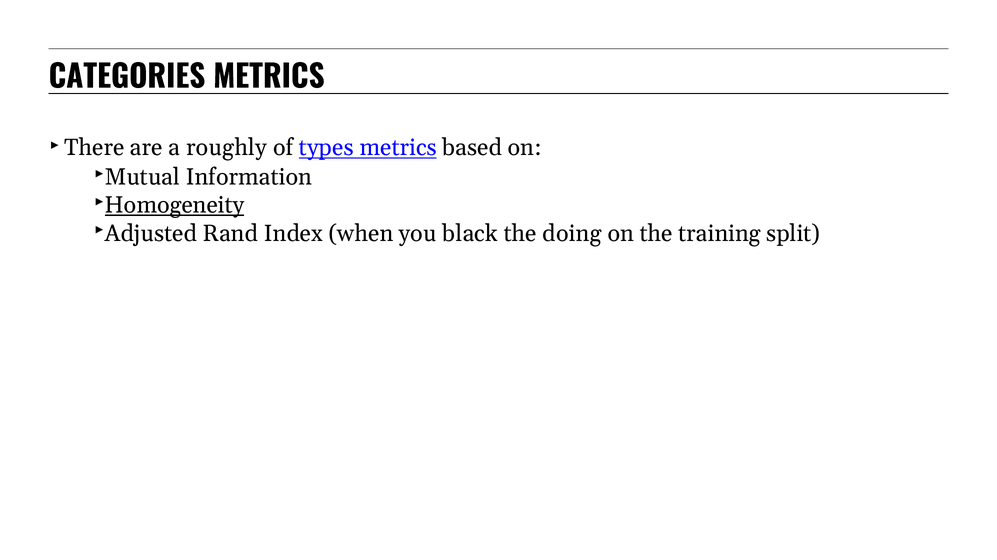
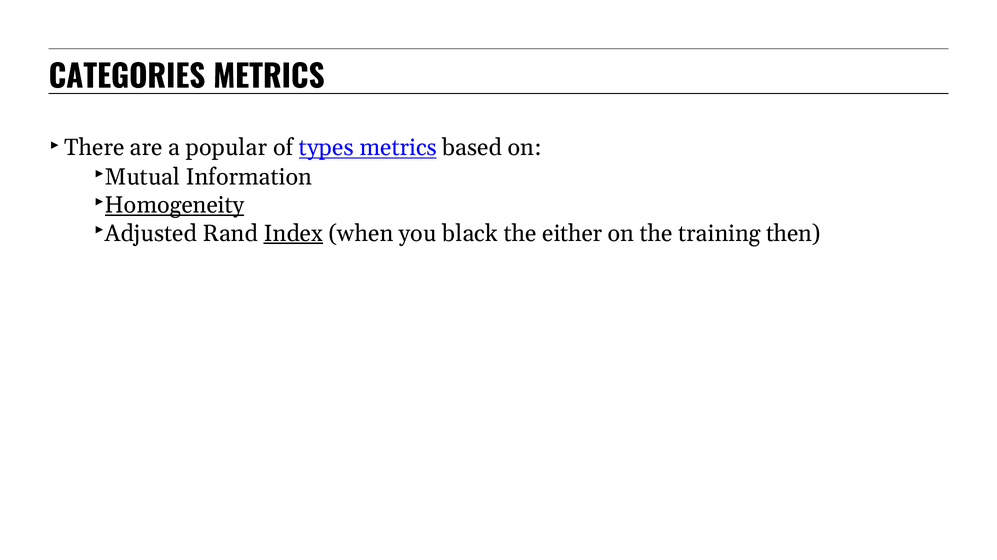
roughly: roughly -> popular (226, 148)
Index underline: none -> present (293, 233)
doing: doing -> either (572, 233)
split: split -> then (793, 233)
